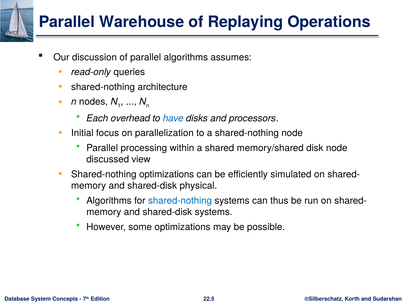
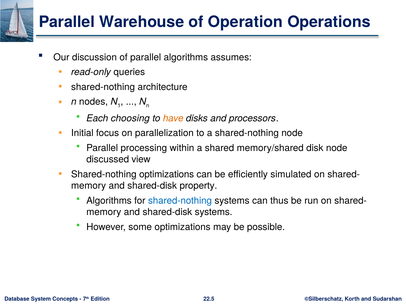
Replaying: Replaying -> Operation (245, 22)
overhead: overhead -> choosing (130, 118)
have colour: blue -> orange (173, 118)
physical: physical -> property (198, 186)
